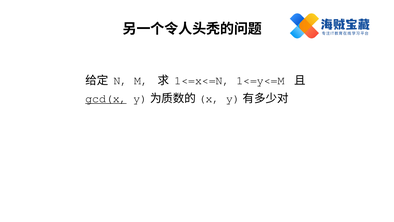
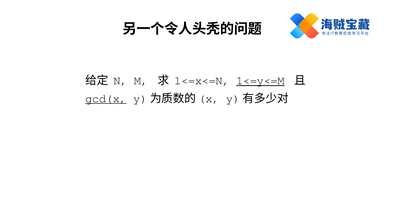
1<=y<=M underline: none -> present (260, 80)
